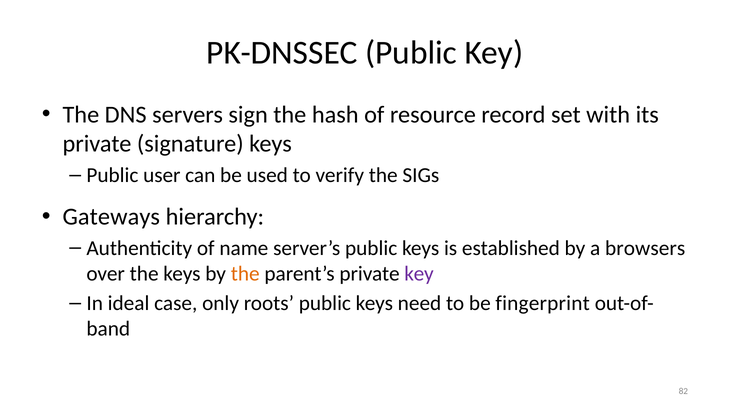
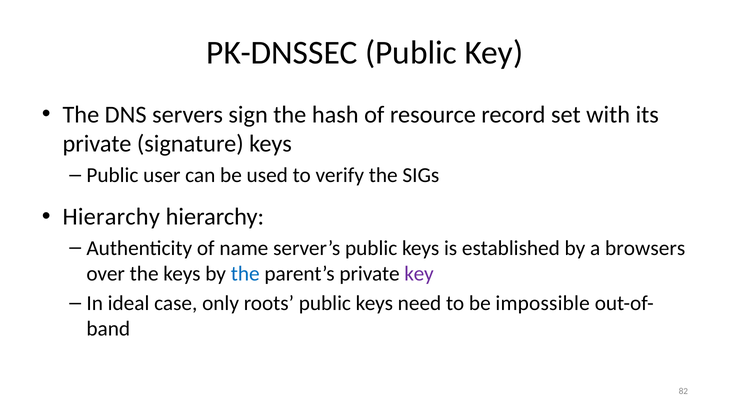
Gateways: Gateways -> Hierarchy (111, 217)
the colour: orange -> blue (245, 274)
fingerprint: fingerprint -> impossible (543, 304)
